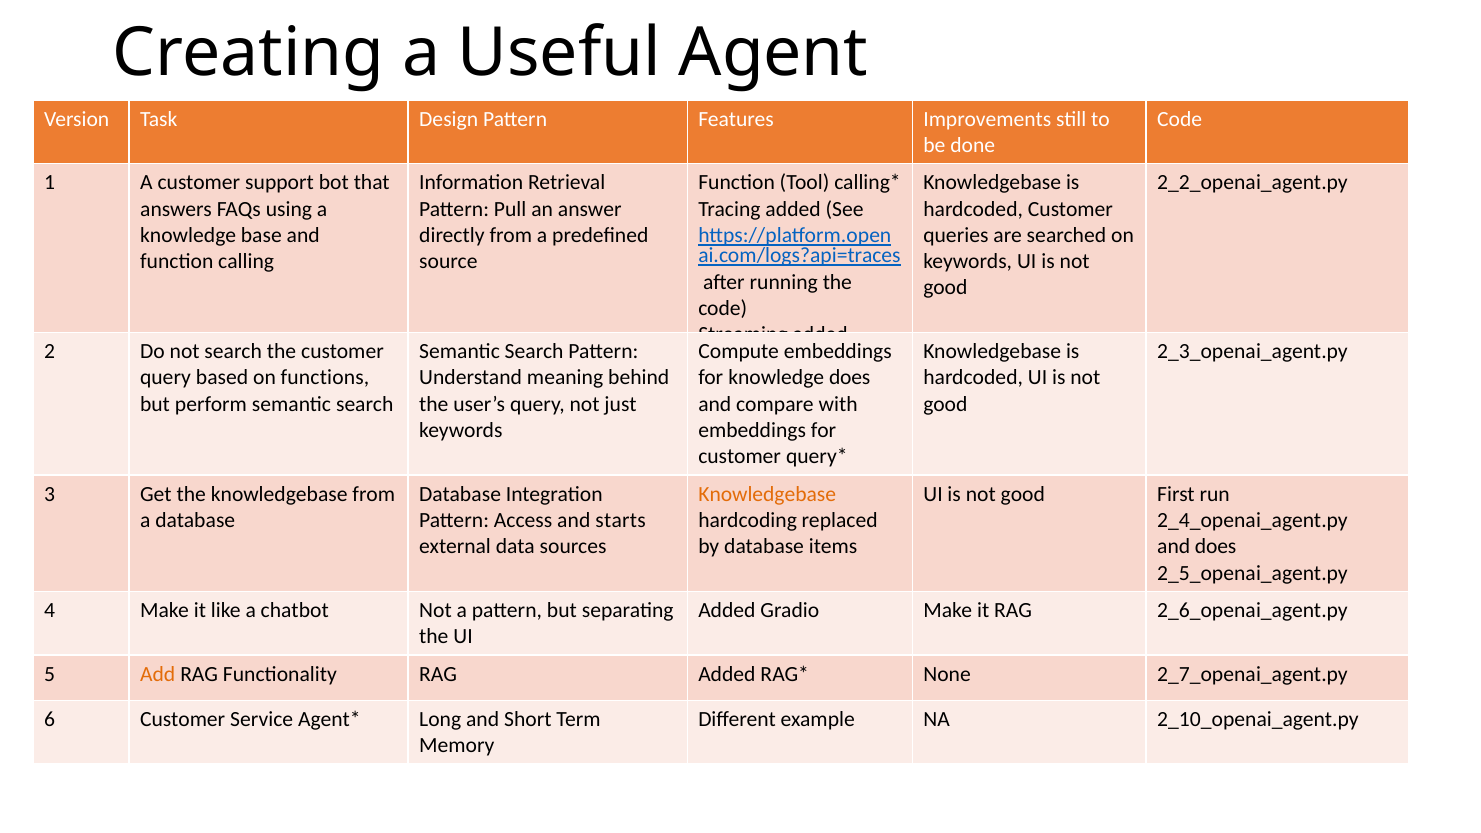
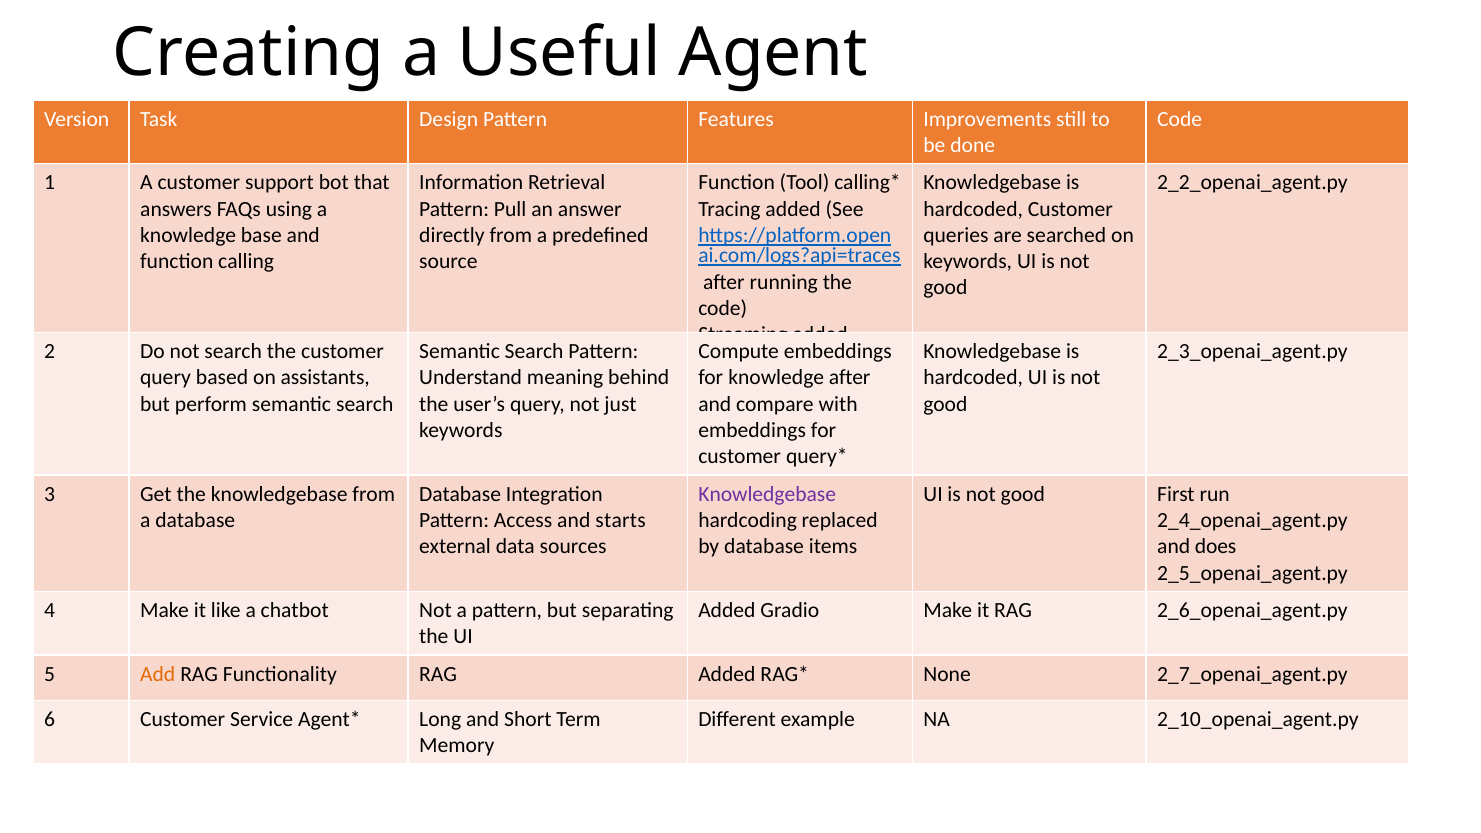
functions: functions -> assistants (325, 378)
knowledge does: does -> after (850, 378)
Knowledgebase colour: orange -> purple (767, 494)
